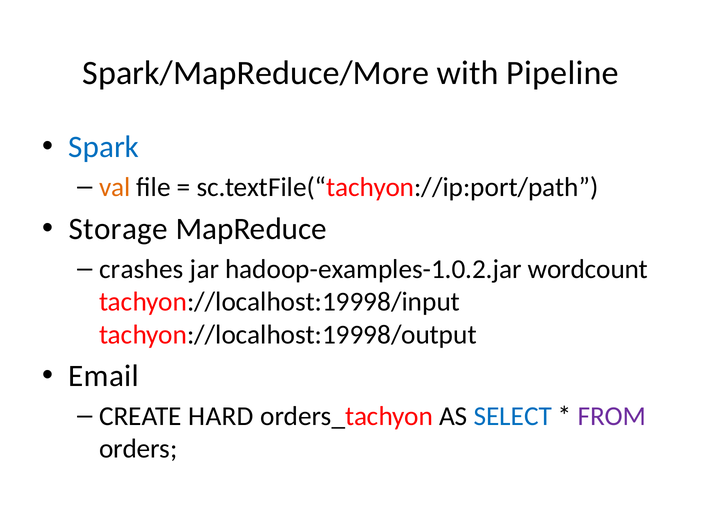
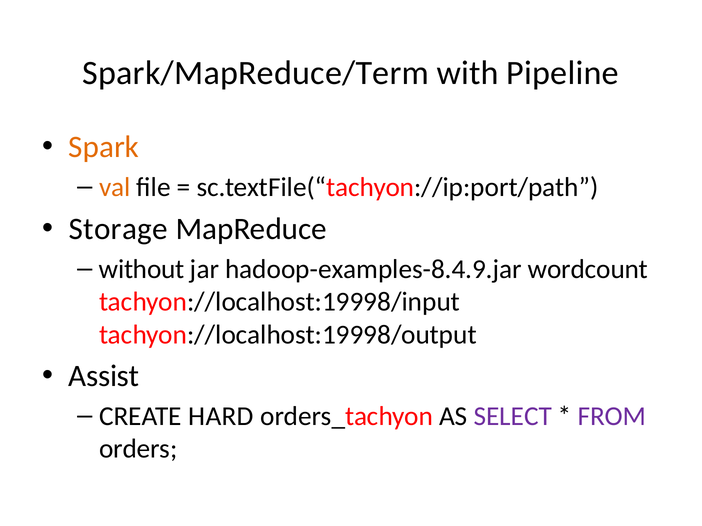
Spark/MapReduce/More: Spark/MapReduce/More -> Spark/MapReduce/Term (256, 73)
Spark colour: blue -> orange (104, 147)
crashes: crashes -> without (142, 269)
hadoop-examples-1.0.2.jar: hadoop-examples-1.0.2.jar -> hadoop-examples-8.4.9.jar (373, 269)
Email: Email -> Assist (104, 376)
SELECT colour: blue -> purple (513, 417)
